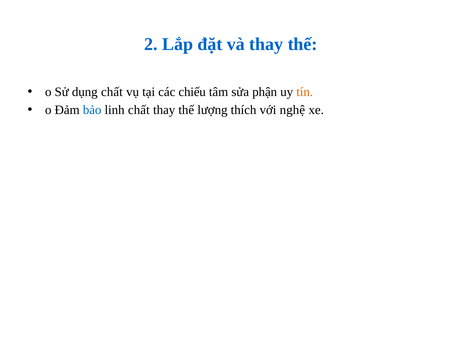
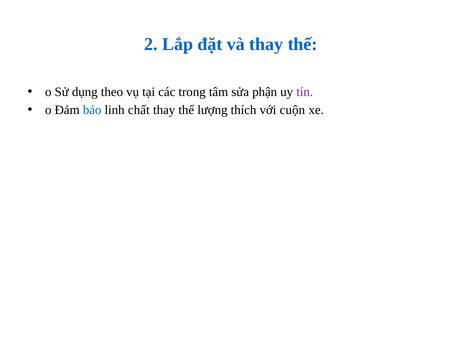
dụng chất: chất -> theo (112, 92)
chiếu: chiếu -> trong (192, 92)
tín colour: orange -> purple (305, 92)
nghệ: nghệ -> cuộn (292, 110)
